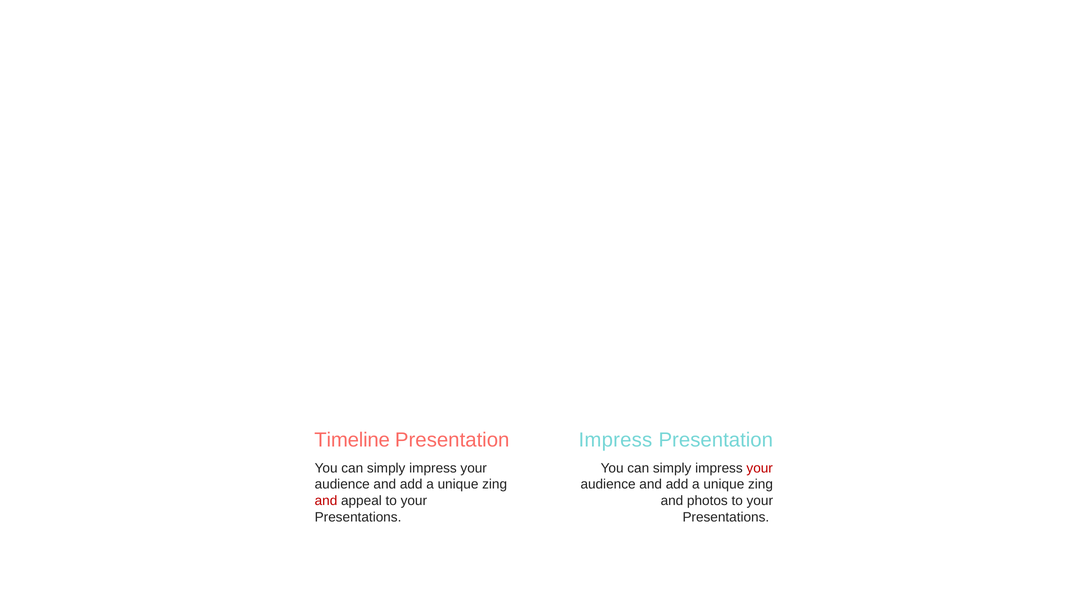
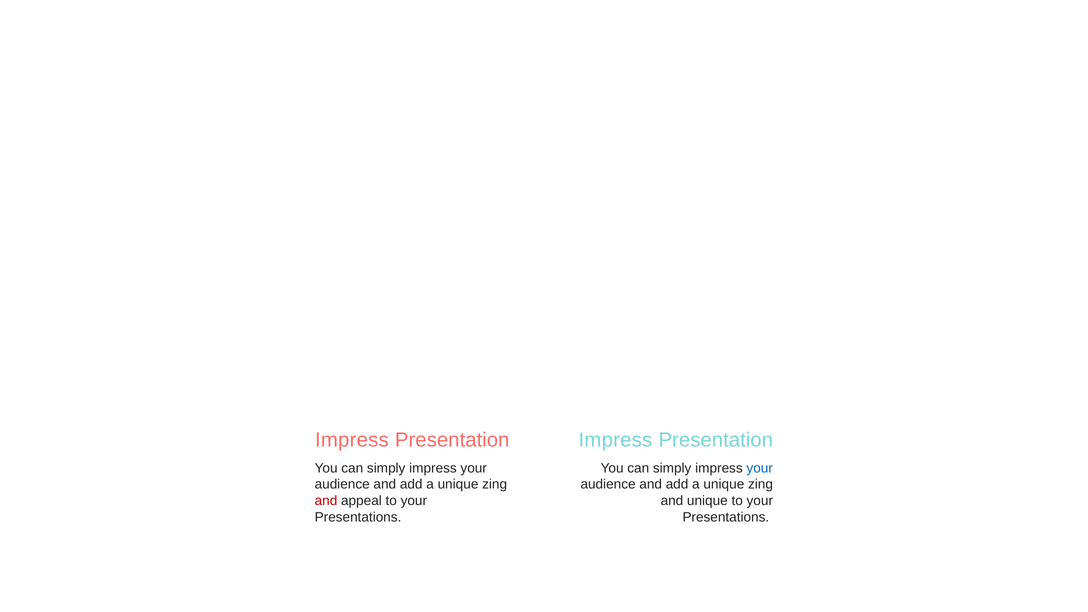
Timeline: Timeline -> Impress (352, 440)
your colour: red -> blue (760, 468)
and photos: photos -> unique (707, 501)
